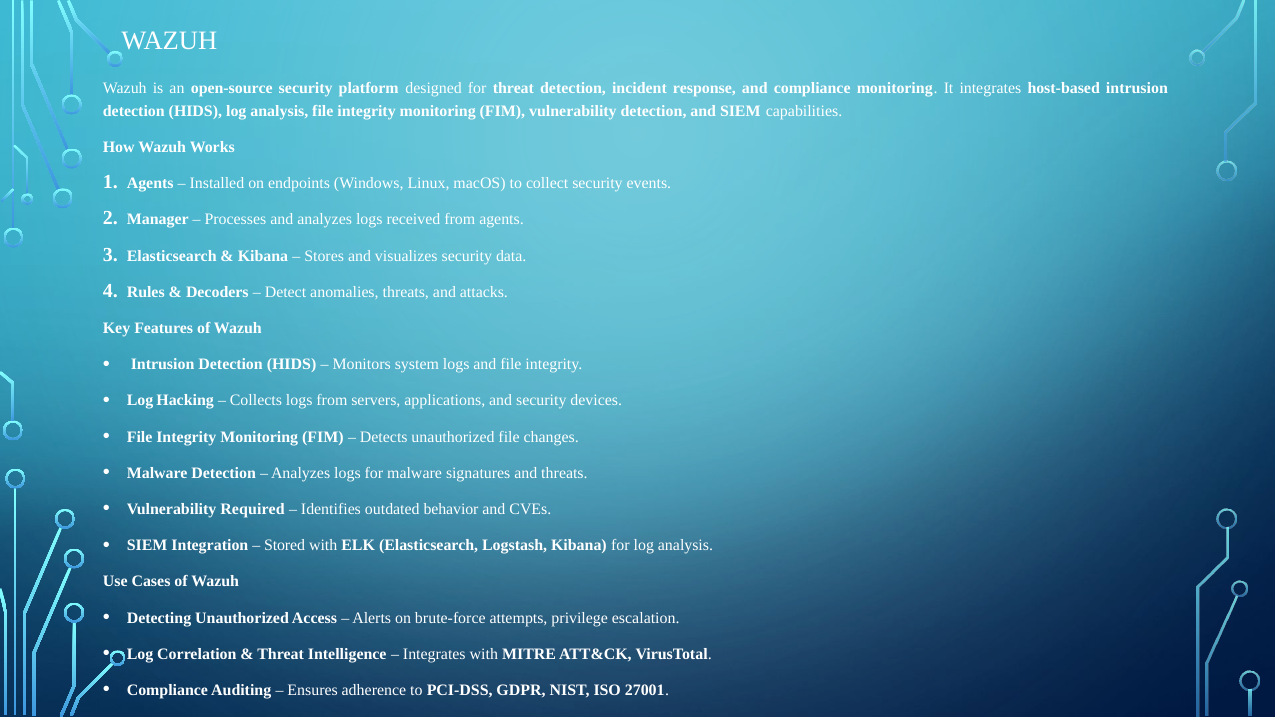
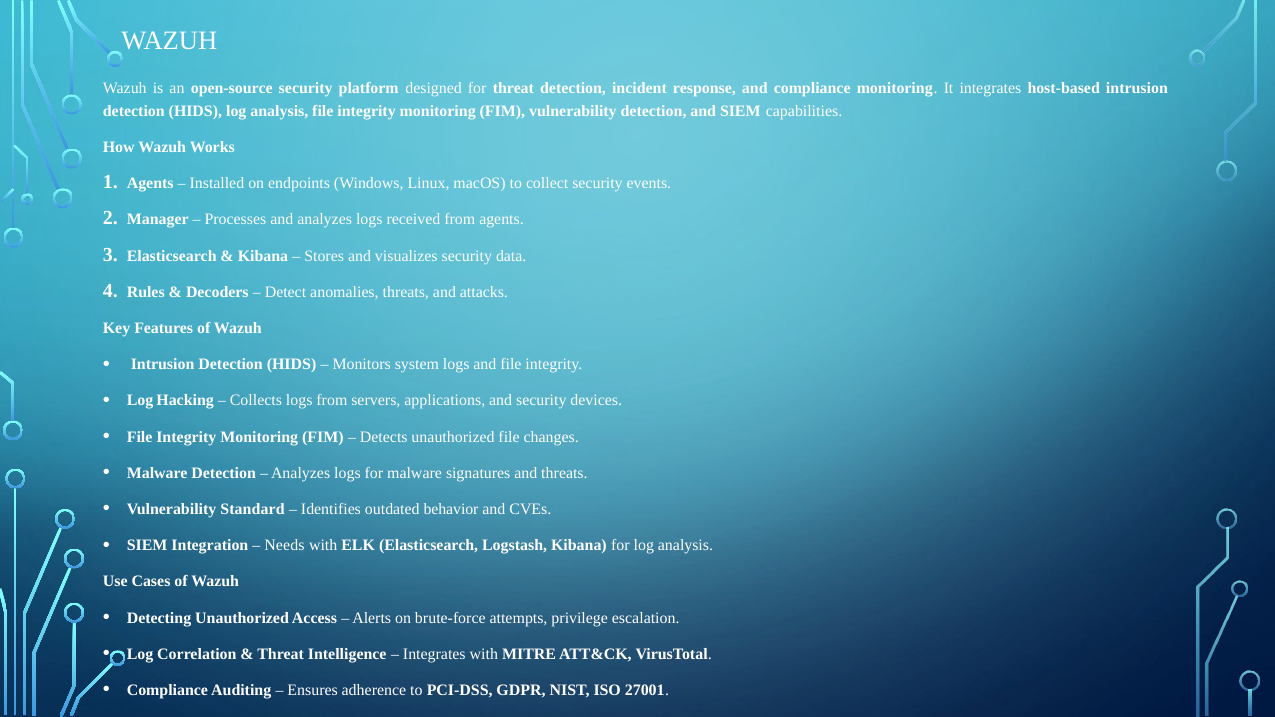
Required: Required -> Standard (253, 509)
Stored: Stored -> Needs (284, 546)
